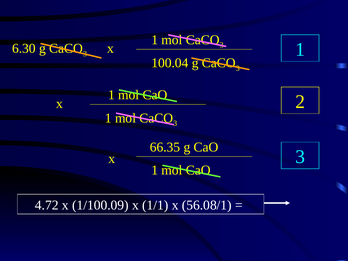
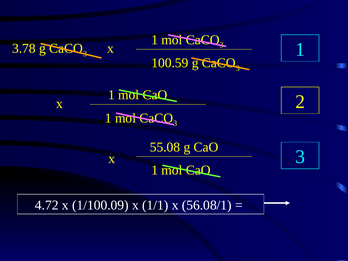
6.30: 6.30 -> 3.78 (24, 48)
100.04: 100.04 -> 100.59 (170, 63)
66.35: 66.35 -> 55.08 (165, 147)
